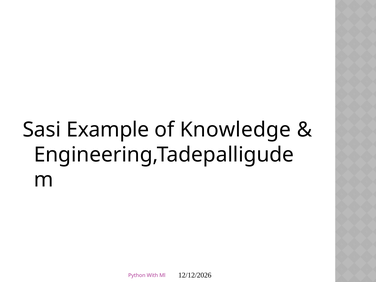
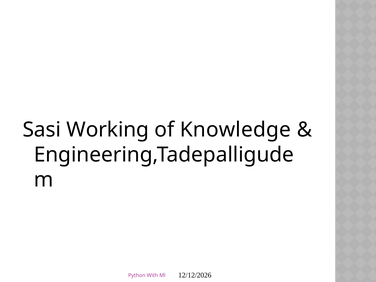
Example: Example -> Working (108, 130)
